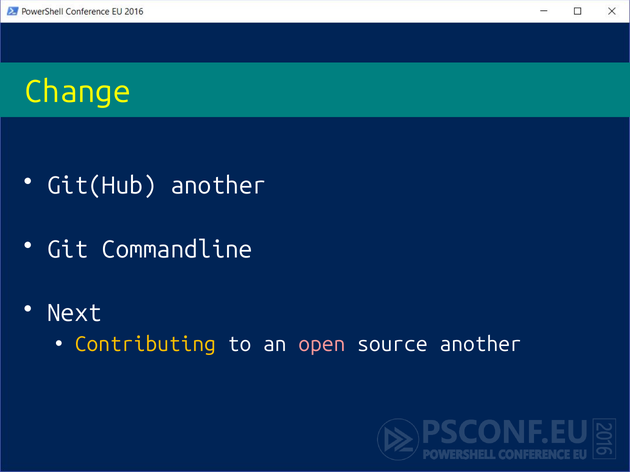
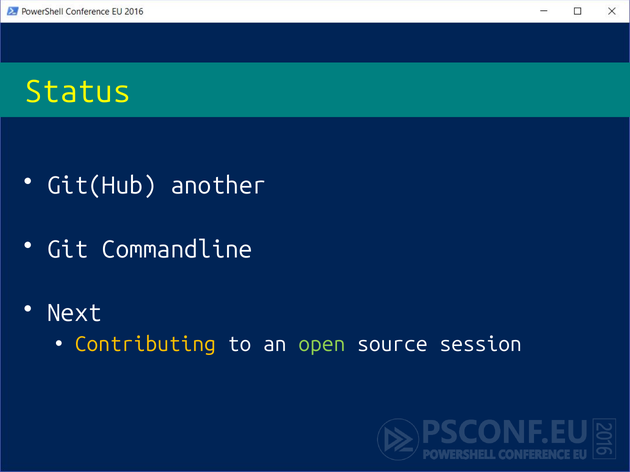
Change: Change -> Status (78, 92)
open colour: pink -> light green (322, 345)
source another: another -> session (481, 345)
